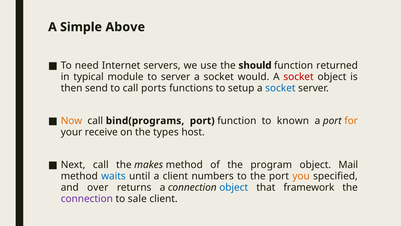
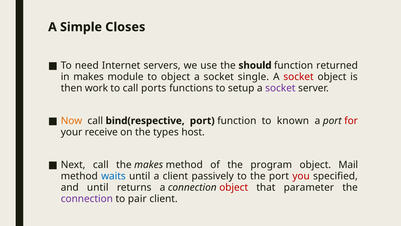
Above: Above -> Closes (125, 27)
in typical: typical -> makes (89, 77)
to server: server -> object (176, 77)
would: would -> single (253, 77)
send: send -> work (96, 88)
socket colour: blue -> purple (280, 88)
bind(programs: bind(programs -> bind(respective (145, 121)
for colour: orange -> red (351, 121)
numbers: numbers -> passively (213, 176)
you colour: orange -> red (301, 176)
and over: over -> until (98, 187)
object colour: blue -> red (234, 187)
framework: framework -> parameter (309, 187)
sale: sale -> pair (137, 198)
